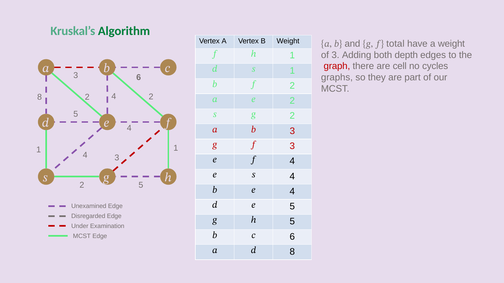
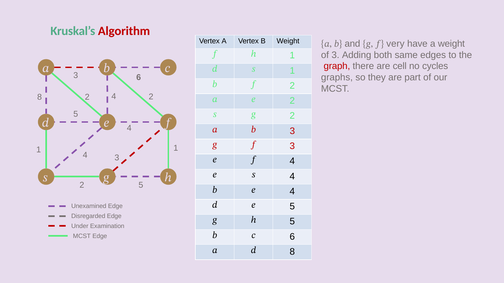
Algorithm colour: green -> red (124, 31)
total: total -> very (395, 44)
depth: depth -> same (406, 55)
